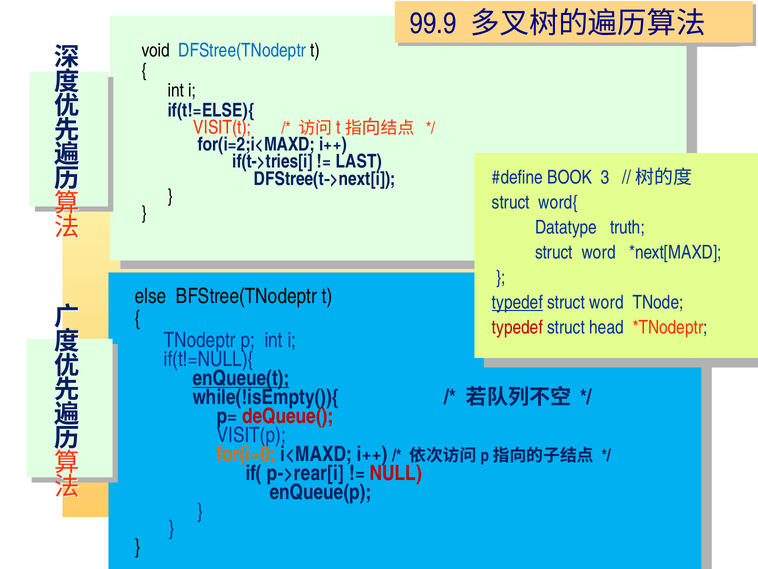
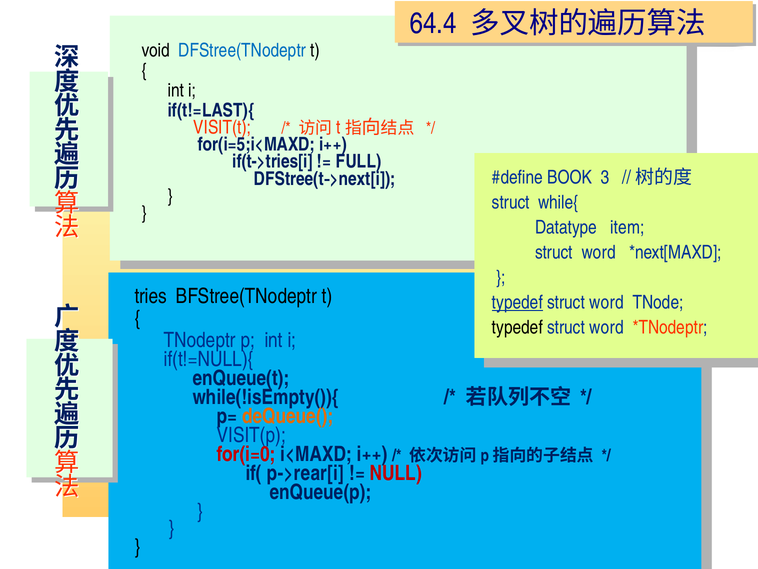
99.9: 99.9 -> 64.4 (433, 23)
if(t!=ELSE){: if(t!=ELSE){ -> if(t!=LAST){ (211, 110)
for(i=2;i<MAXD: for(i=2;i<MAXD -> for(i=5;i<MAXD (256, 144)
LAST: LAST -> FULL (359, 162)
word{: word{ -> while{ (558, 202)
truth: truth -> item (627, 227)
else: else -> tries (151, 296)
typedef colour: red -> black (517, 327)
head: head -> word (607, 327)
enQueue(t underline: present -> none (241, 378)
deQueue( colour: red -> orange (288, 416)
for(i=0 colour: orange -> red (246, 454)
